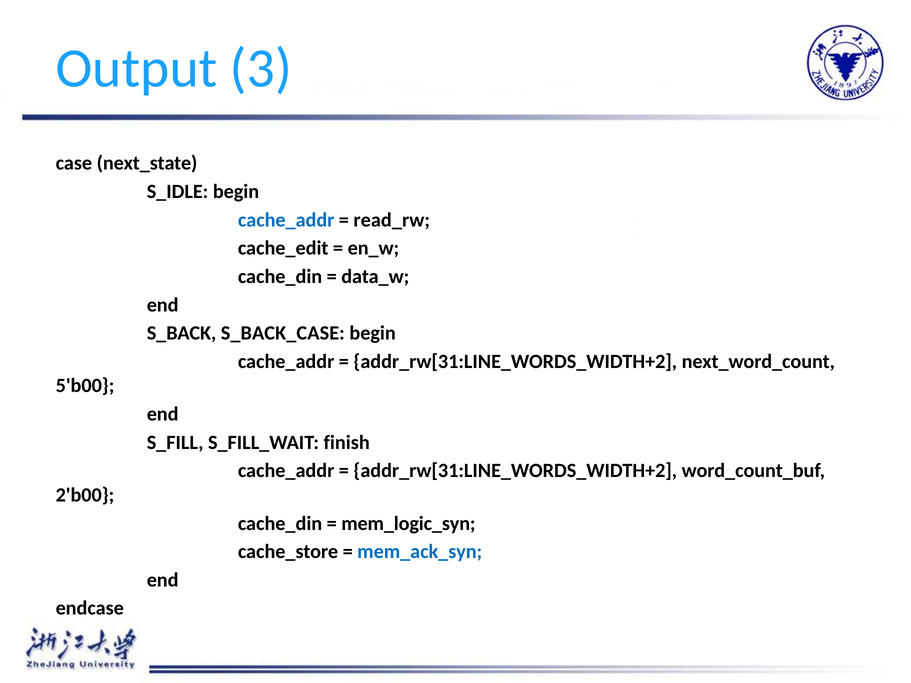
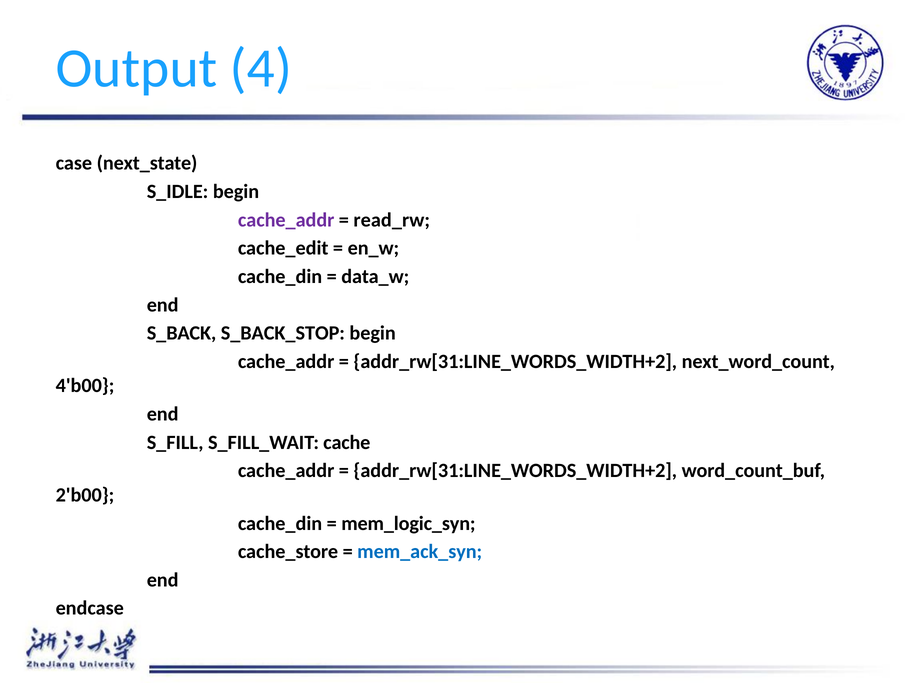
3: 3 -> 4 (261, 68)
cache_addr colour: blue -> purple (286, 220)
S_BACK_CASE: S_BACK_CASE -> S_BACK_STOP (283, 333)
5'b00: 5'b00 -> 4'b00 (85, 386)
finish: finish -> cache (347, 443)
